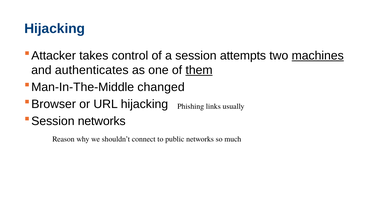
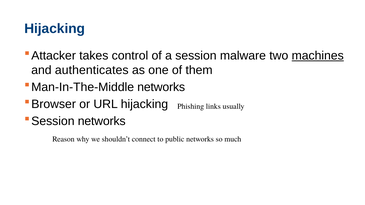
attempts: attempts -> malware (243, 56)
them underline: present -> none (199, 70)
changed: changed -> networks (161, 87)
